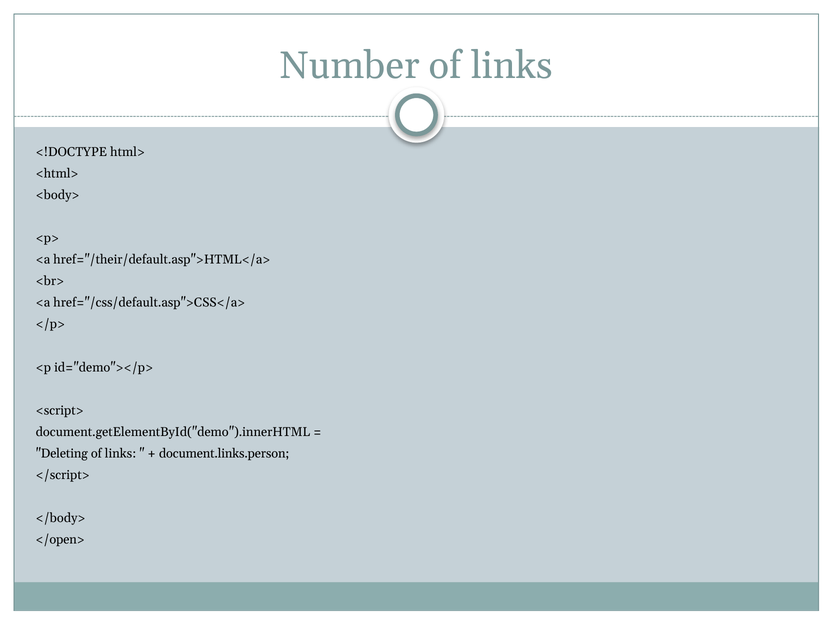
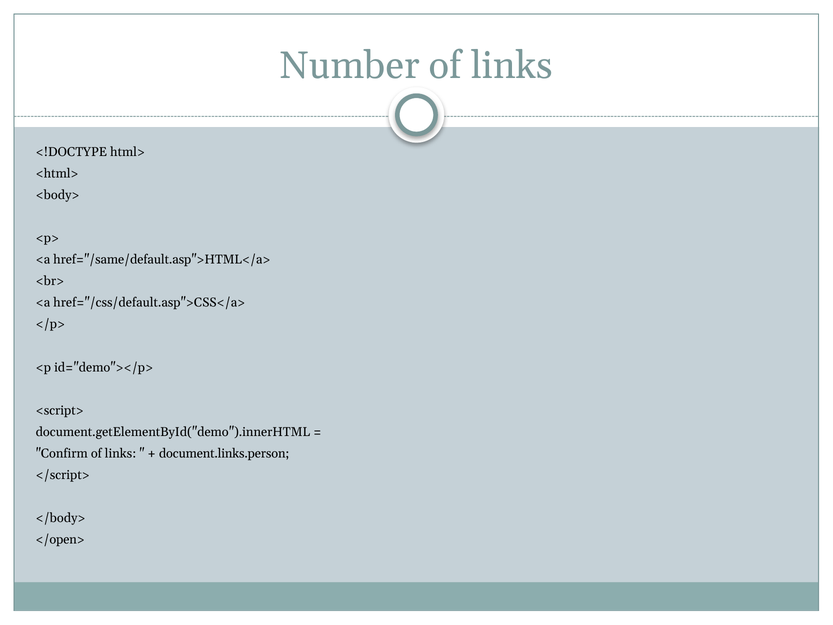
href="/their/default.asp">HTML</a>: href="/their/default.asp">HTML</a> -> href="/same/default.asp">HTML</a> (162, 259)
Deleting: Deleting -> Confirm (62, 453)
